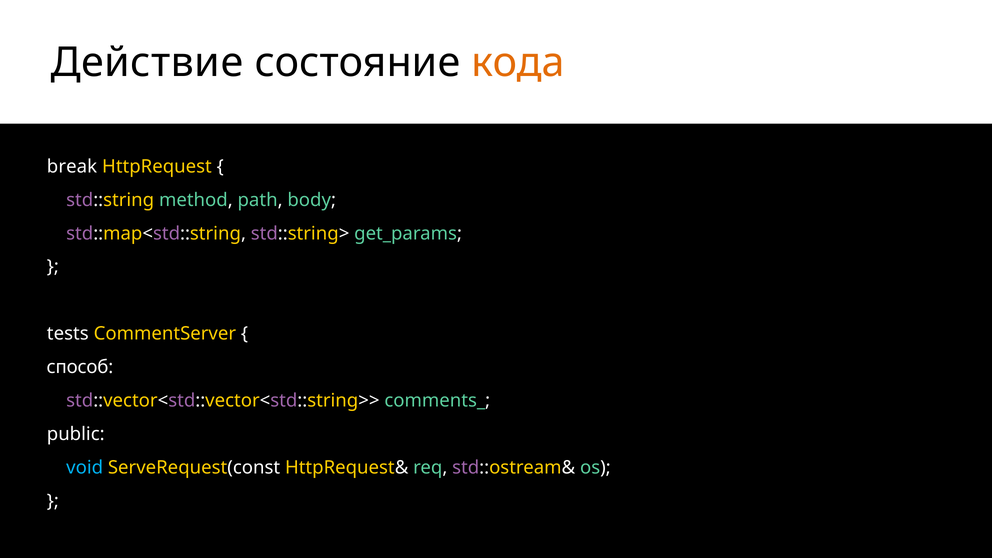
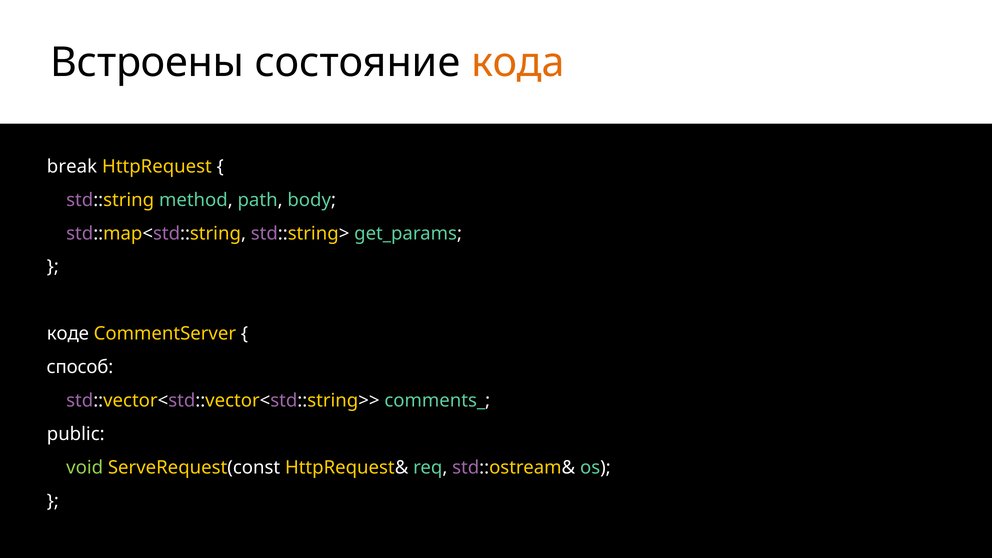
Действие: Действие -> Встроены (147, 63)
tests: tests -> коде (68, 334)
void colour: light blue -> light green (85, 468)
